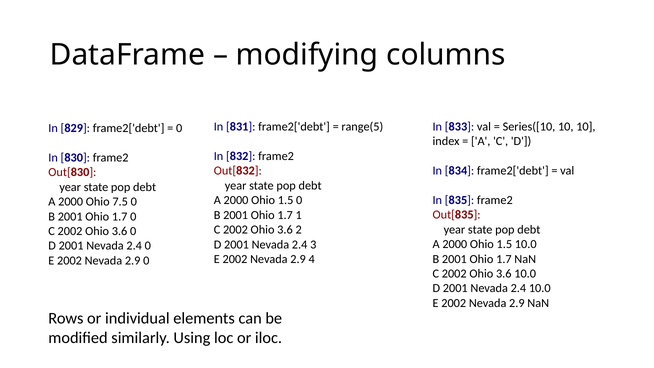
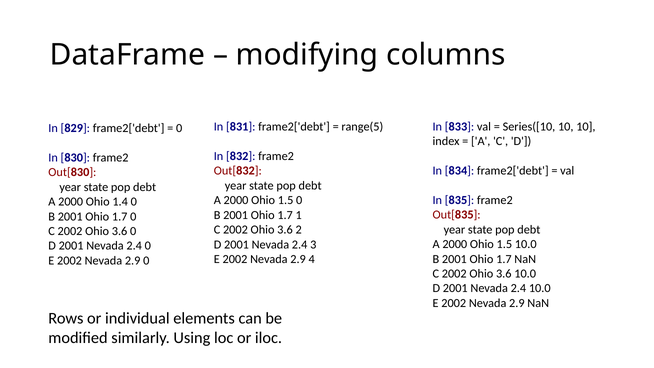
7.5: 7.5 -> 1.4 (120, 202)
